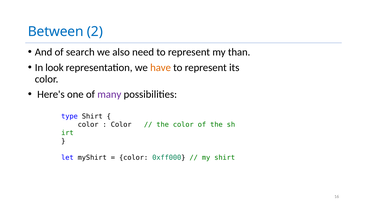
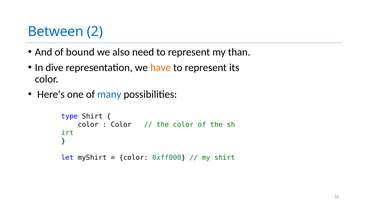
search: search -> bound (80, 52)
look: look -> dive (54, 68)
many colour: purple -> blue (109, 95)
